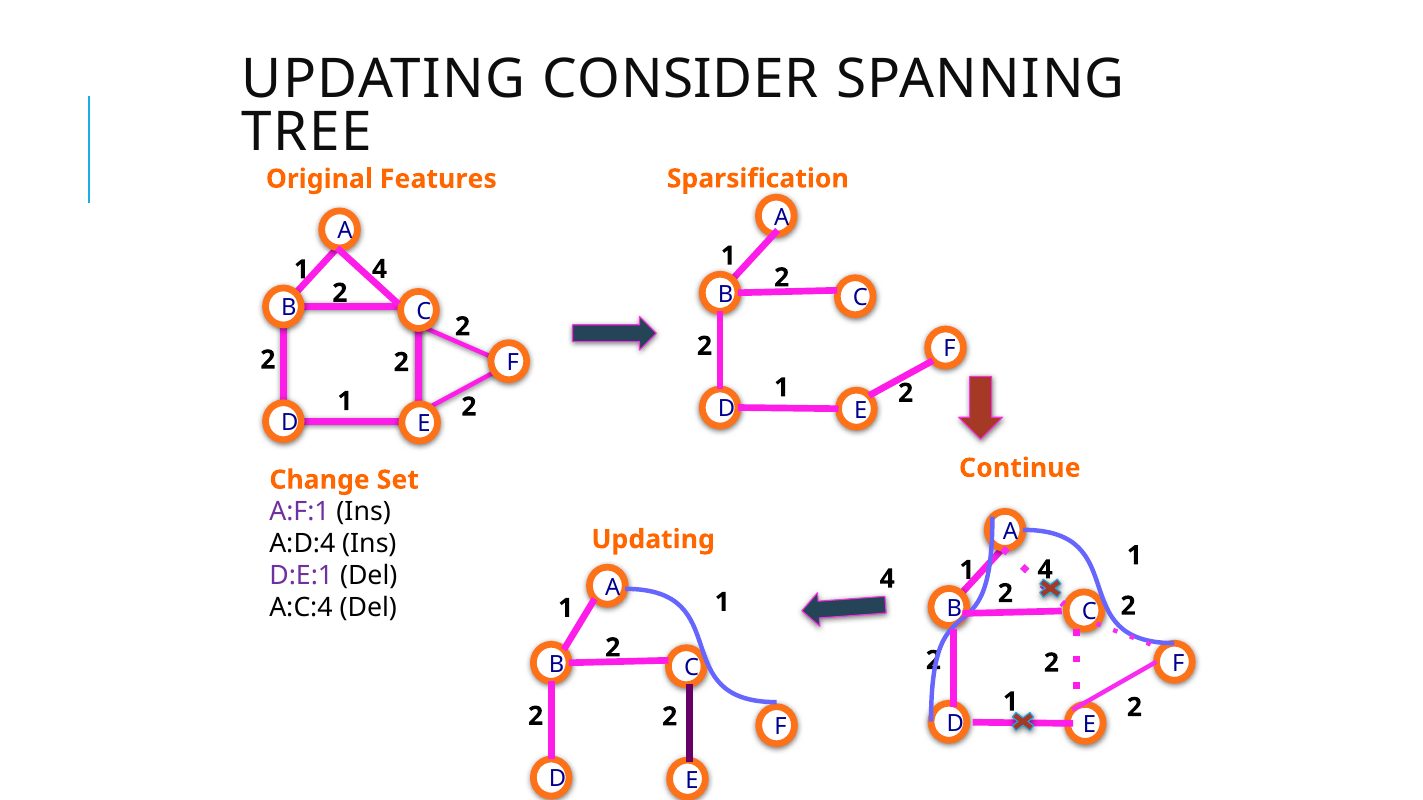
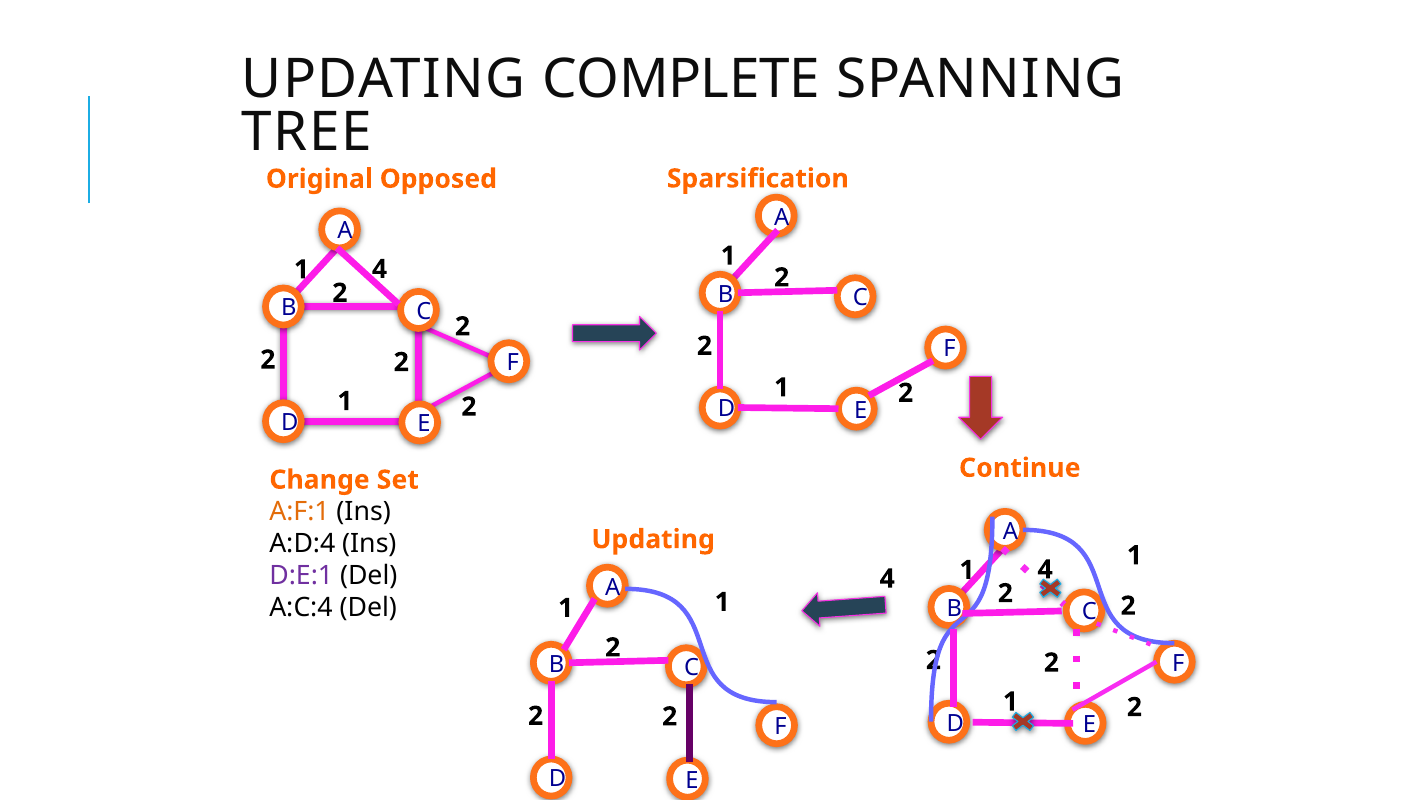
CONSIDER: CONSIDER -> COMPLETE (681, 80)
Features: Features -> Opposed (438, 179)
A:F:1 colour: purple -> orange (300, 512)
